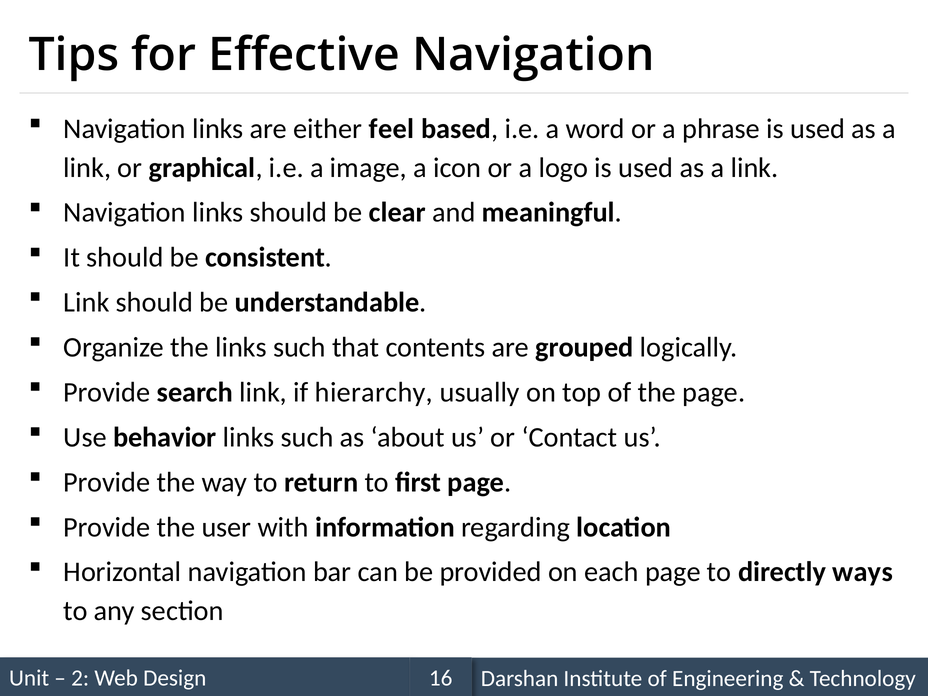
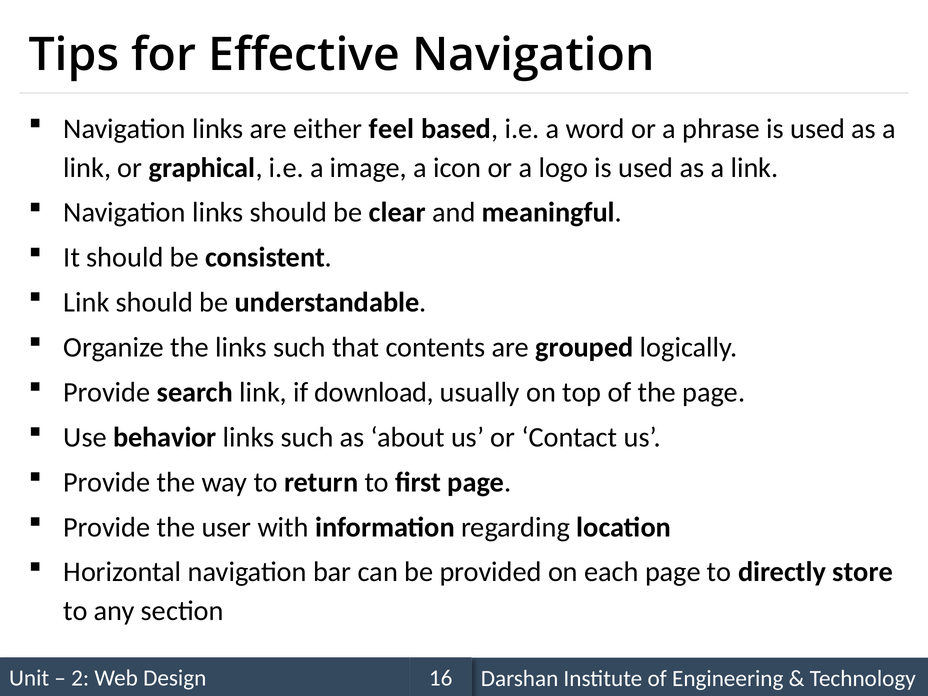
hierarchy: hierarchy -> download (374, 392)
ways: ways -> store (863, 572)
